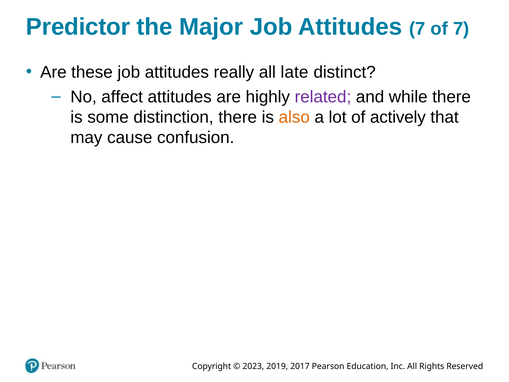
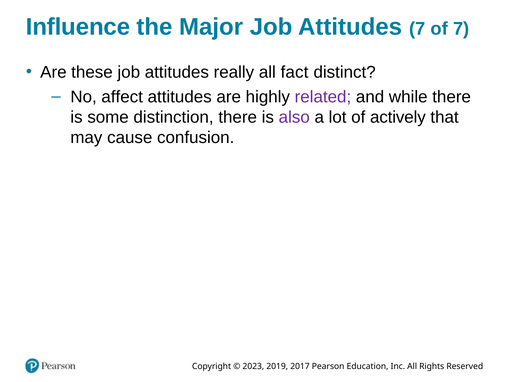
Predictor: Predictor -> Influence (78, 27)
late: late -> fact (295, 72)
also colour: orange -> purple (294, 117)
